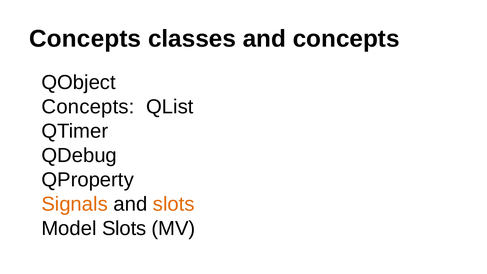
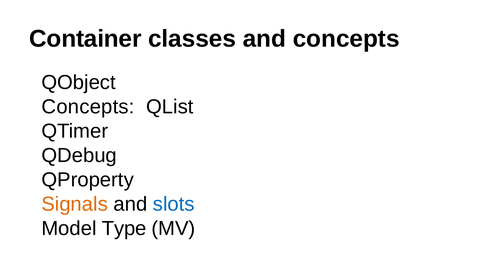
Concepts: Concepts -> Container (85, 39)
slots colour: orange -> blue (174, 204)
Model Slots: Slots -> Type (124, 228)
